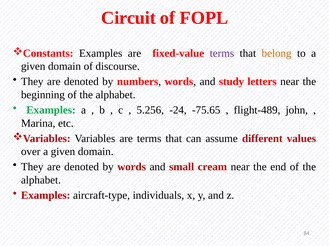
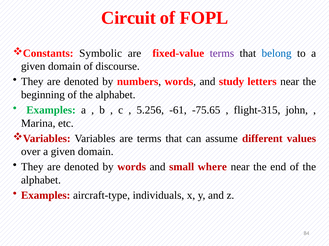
Examples: Examples -> Symbolic (101, 53)
belong colour: orange -> blue (277, 53)
-24: -24 -> -61 (178, 110)
flight-489: flight-489 -> flight-315 (257, 110)
cream: cream -> where (212, 167)
